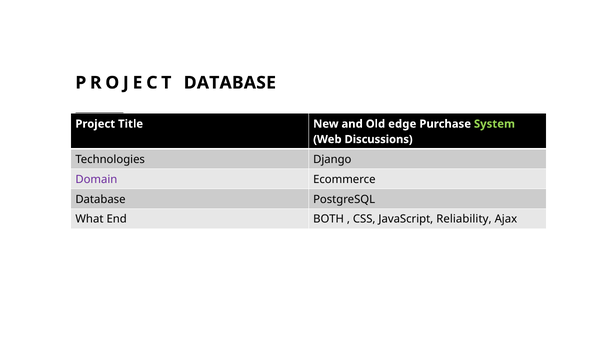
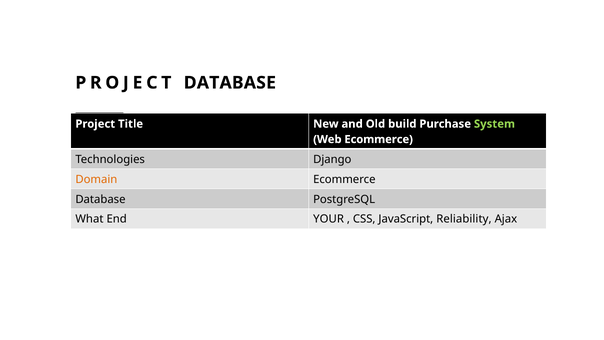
edge: edge -> build (402, 124)
Web Discussions: Discussions -> Ecommerce (379, 139)
Domain colour: purple -> orange (96, 179)
BOTH: BOTH -> YOUR (329, 219)
